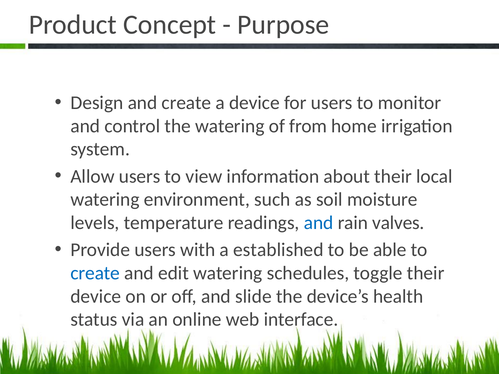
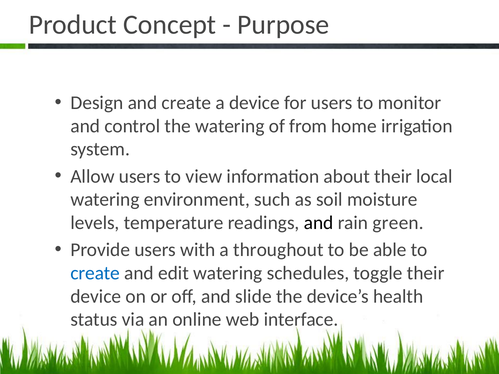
and colour: blue -> black (319, 223)
valves: valves -> green (398, 223)
established: established -> throughout (278, 250)
